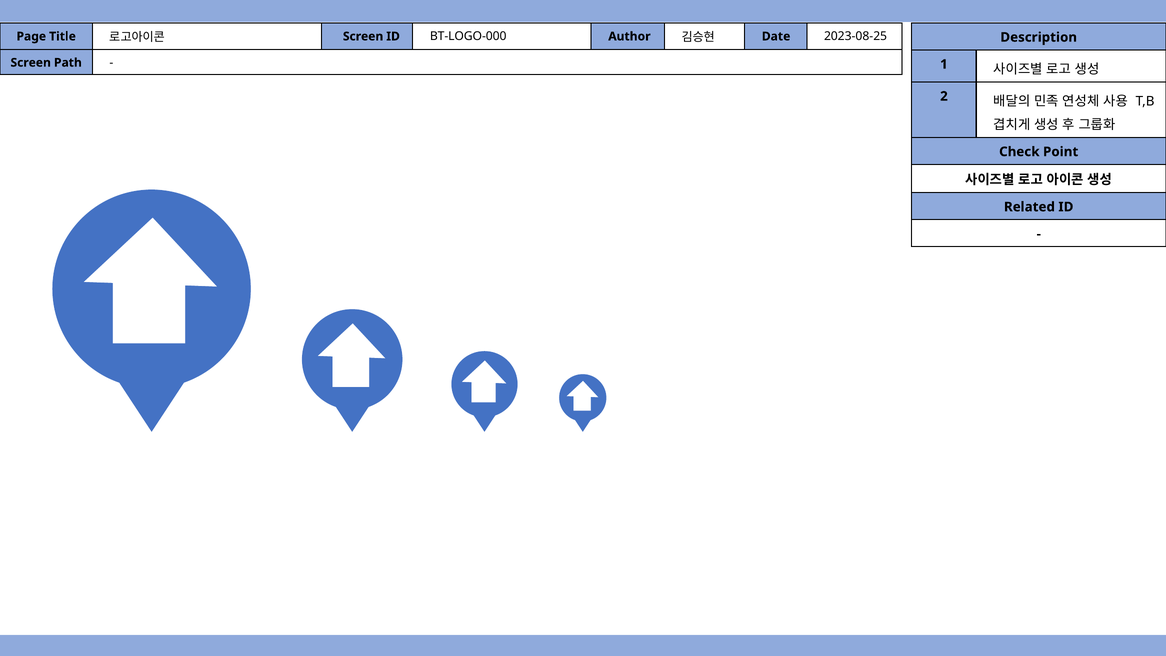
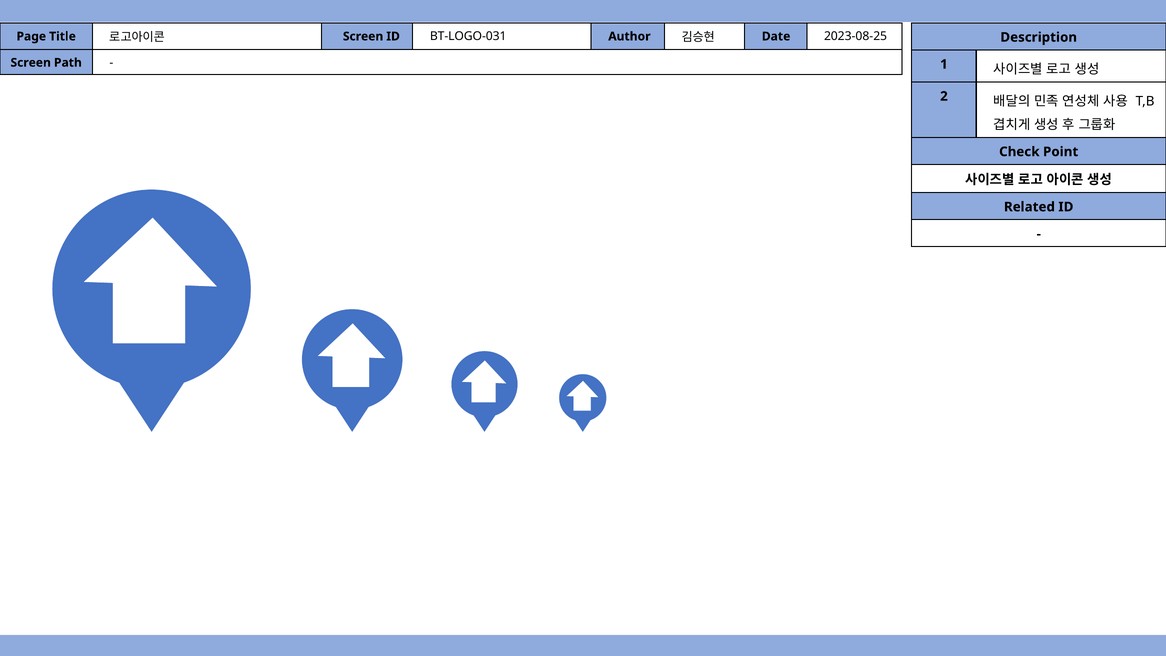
BT-LOGO-000: BT-LOGO-000 -> BT-LOGO-031 (468, 36)
